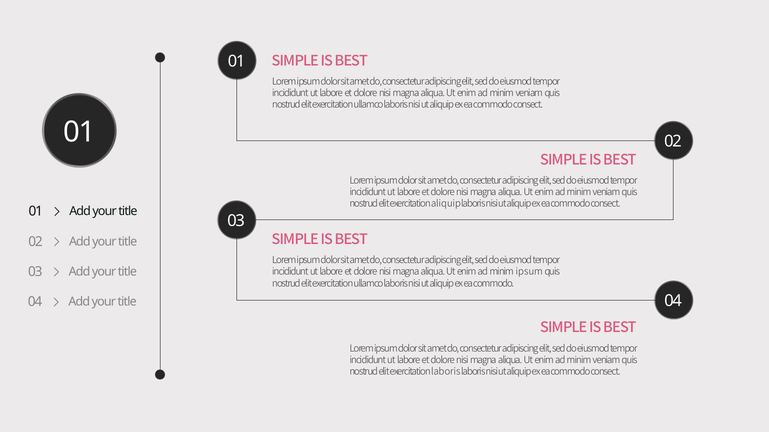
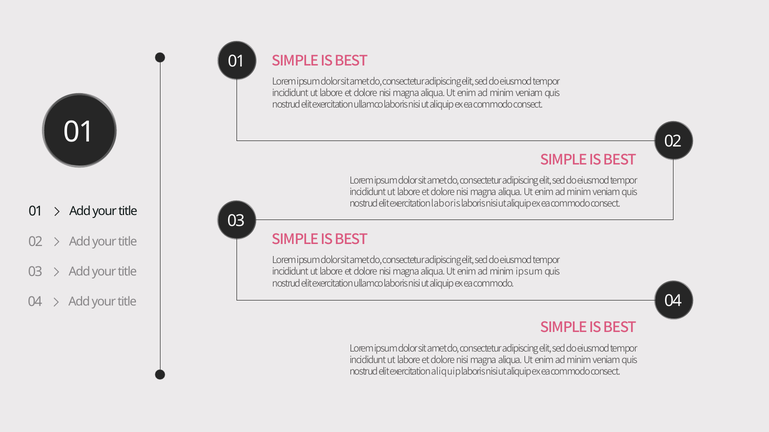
exercitation aliquip: aliquip -> laboris (446, 204)
exercitation laboris: laboris -> aliquip (446, 372)
